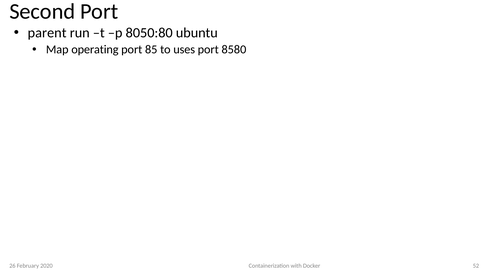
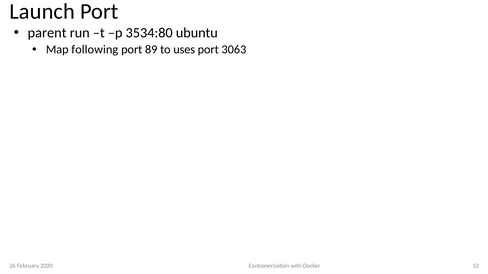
Second: Second -> Launch (42, 12)
8050:80: 8050:80 -> 3534:80 (149, 33)
operating: operating -> following (95, 50)
85: 85 -> 89 (151, 50)
8580: 8580 -> 3063 (234, 50)
